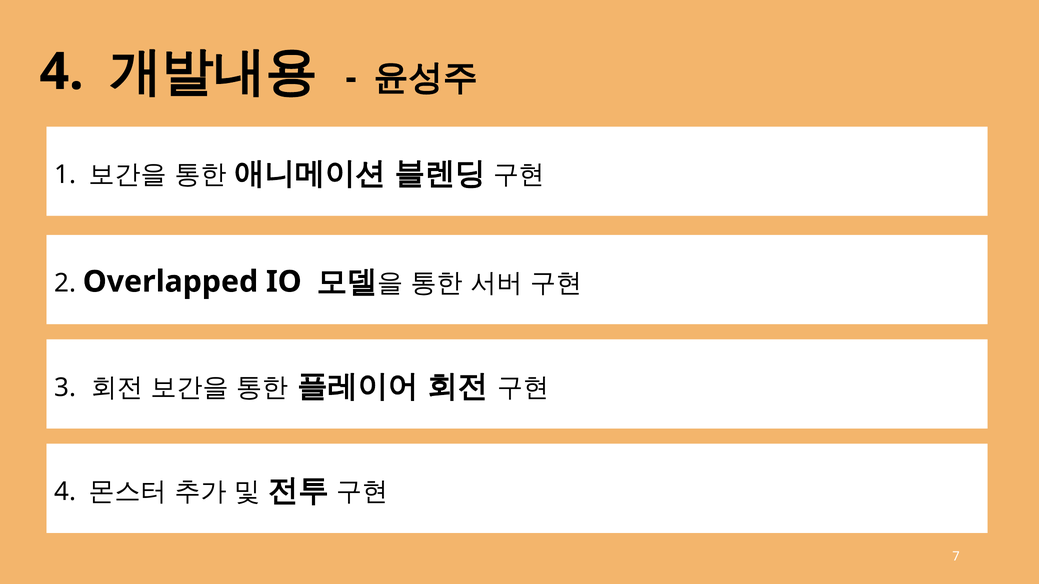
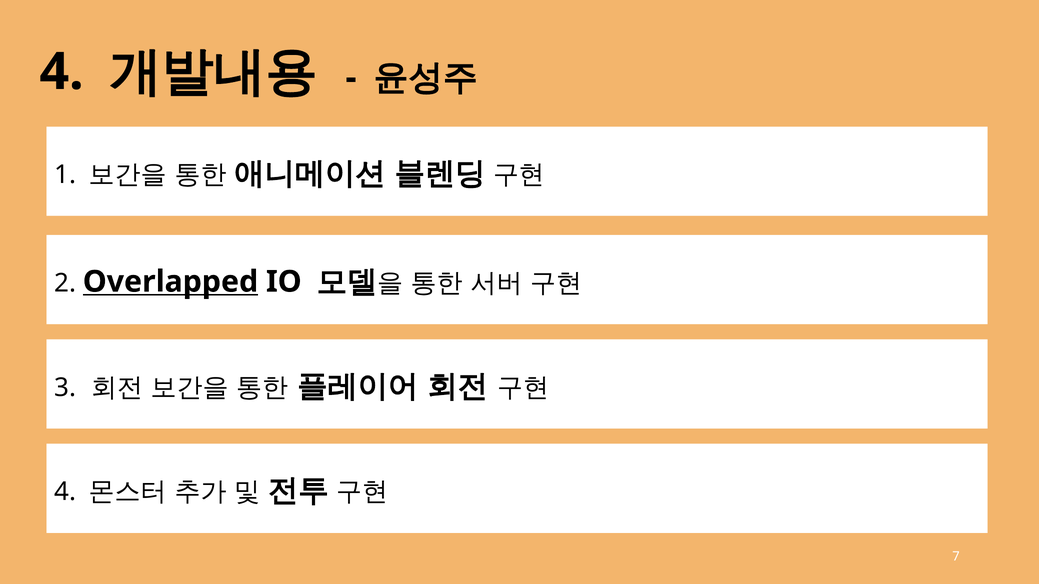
Overlapped underline: none -> present (170, 282)
